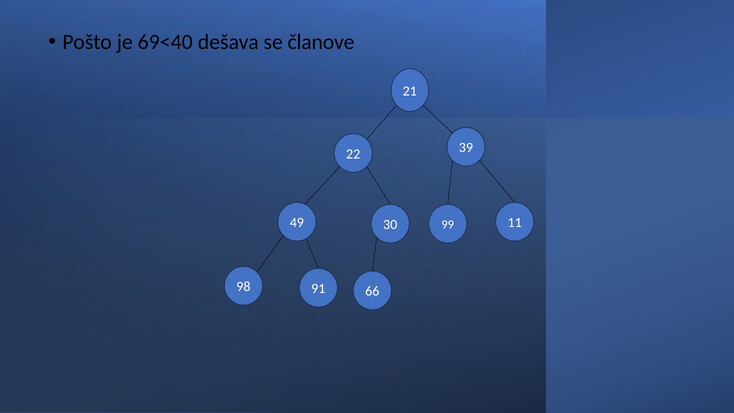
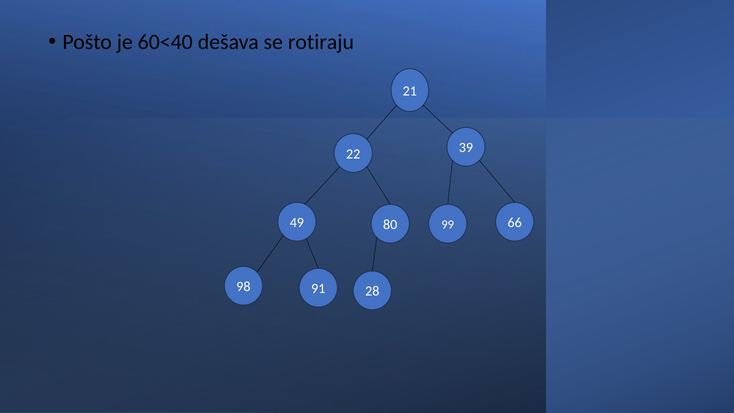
69<40: 69<40 -> 60<40 (165, 42)
članove: članove -> rotiraju (321, 42)
30: 30 -> 80 (390, 225)
11: 11 -> 66 (515, 223)
66: 66 -> 28 (372, 291)
